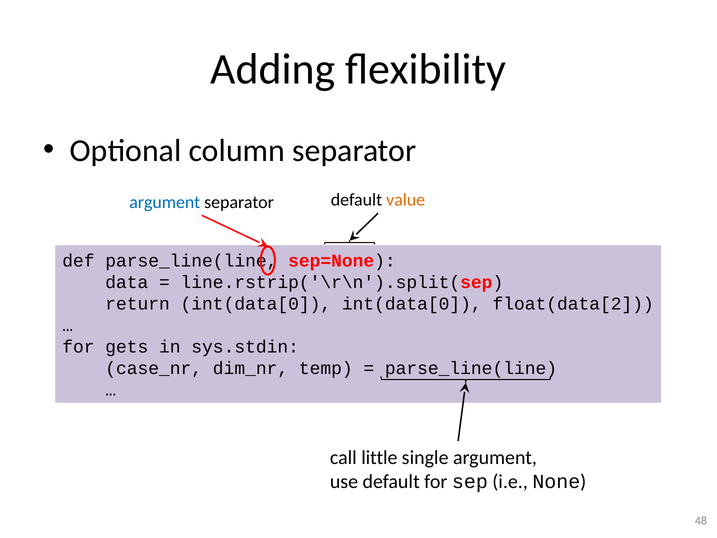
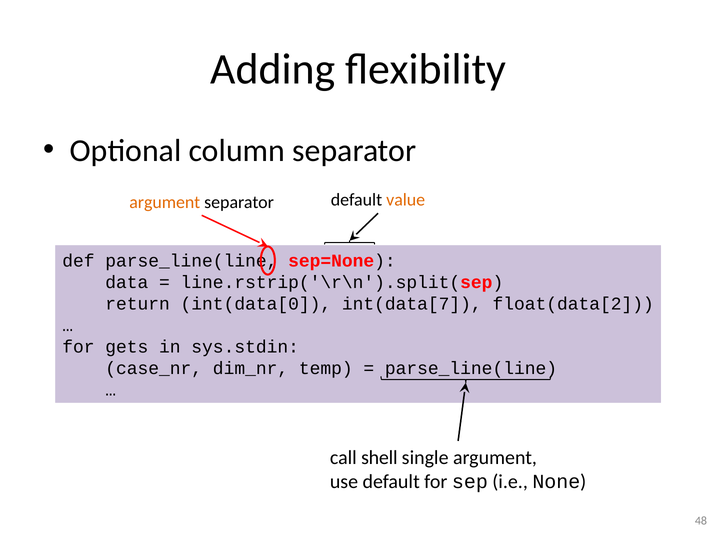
argument colour: blue -> orange (165, 202)
int(data[0 int(data[0: int(data[0 -> int(data[7 (412, 304)
little: little -> shell (379, 458)
